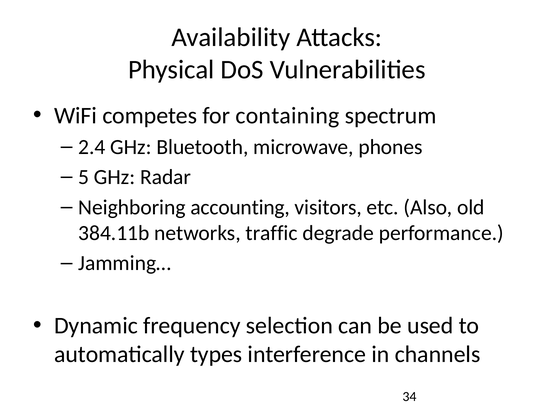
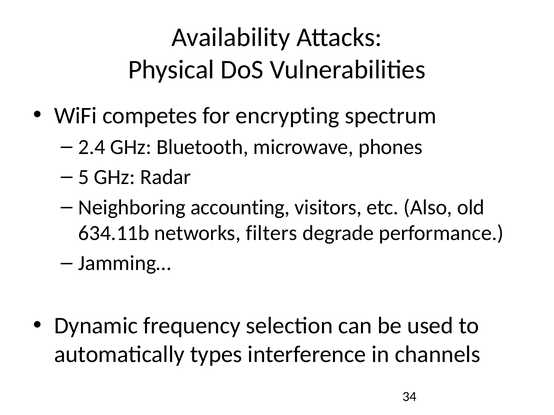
containing: containing -> encrypting (288, 116)
384.11b: 384.11b -> 634.11b (114, 233)
traffic: traffic -> filters (271, 233)
